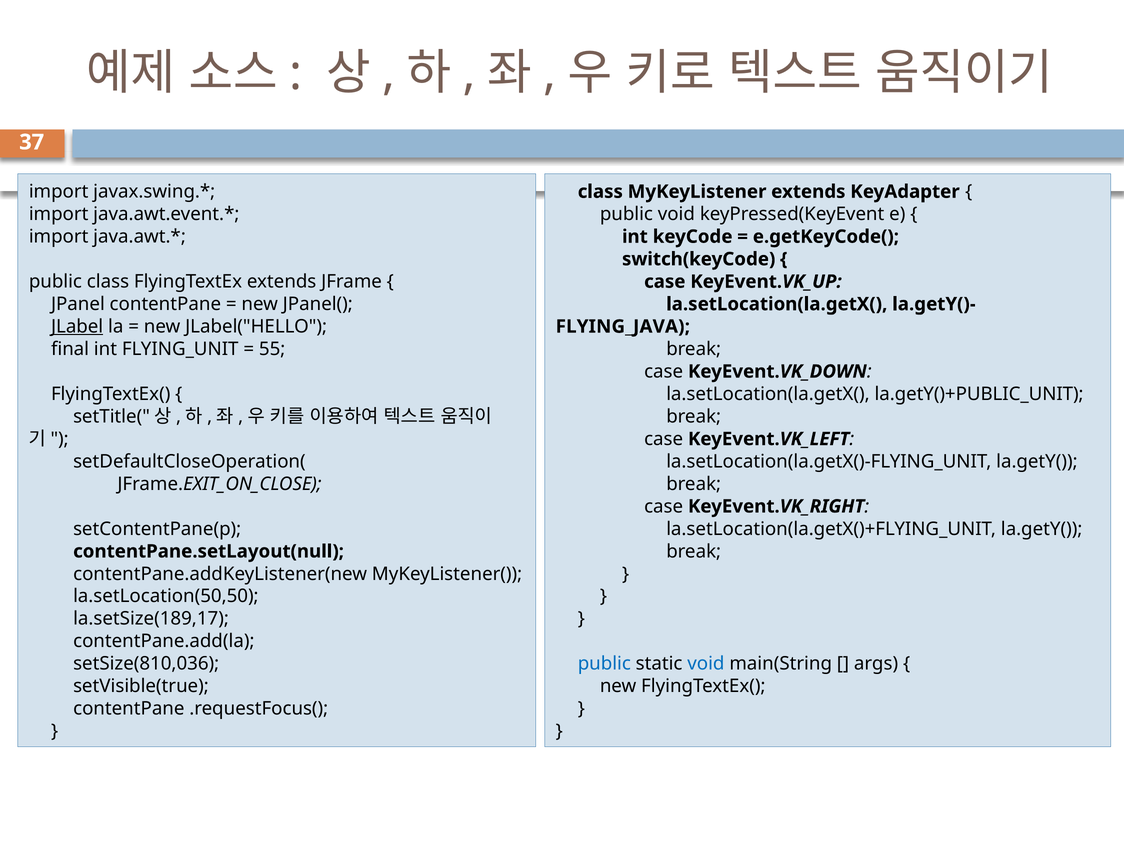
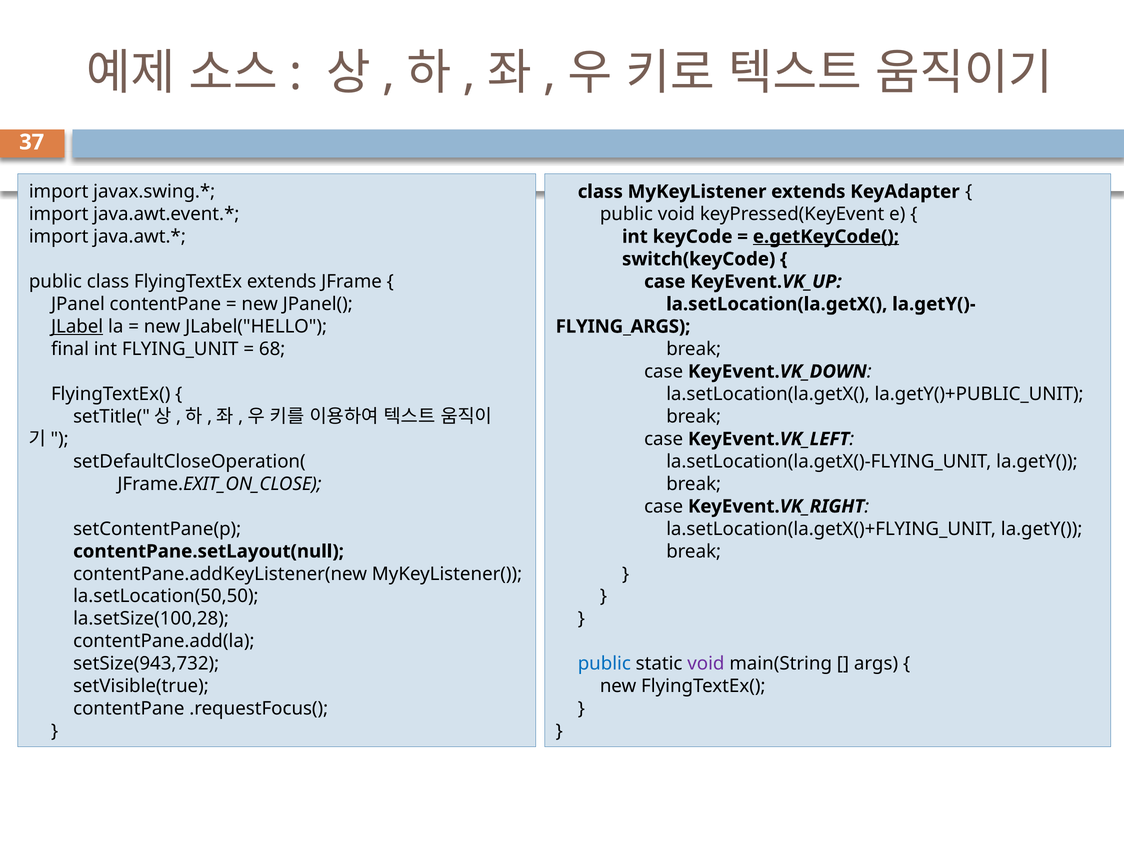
e.getKeyCode( underline: none -> present (826, 237)
FLYING_JAVA: FLYING_JAVA -> FLYING_ARGS (623, 327)
55: 55 -> 68 (272, 349)
la.setSize(189,17: la.setSize(189,17 -> la.setSize(100,28 (151, 619)
setSize(810,036: setSize(810,036 -> setSize(943,732 (146, 664)
void colour: blue -> purple (706, 664)
